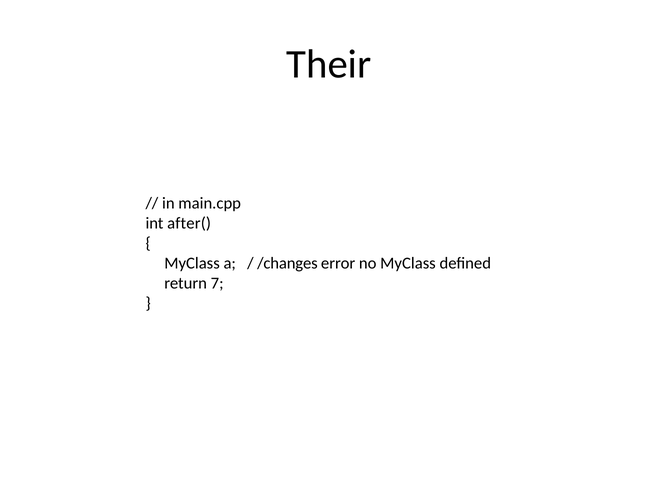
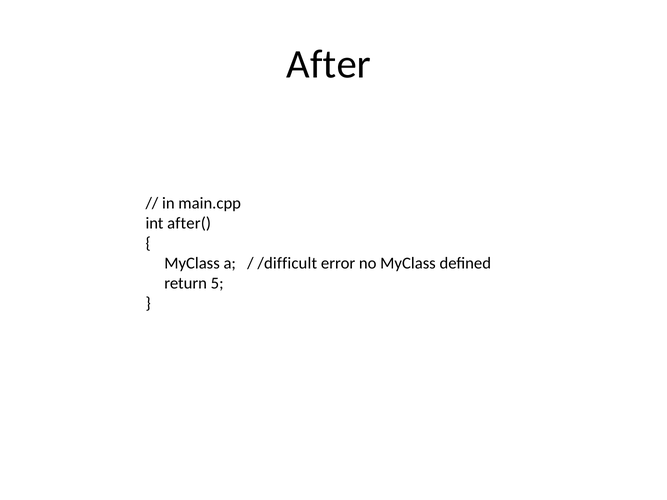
Their: Their -> After (329, 65)
/changes: /changes -> /difficult (287, 263)
7: 7 -> 5 (217, 283)
